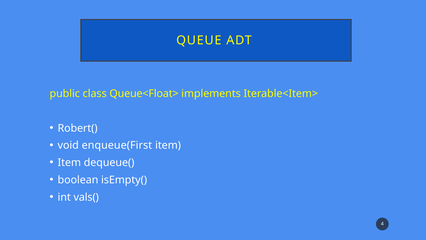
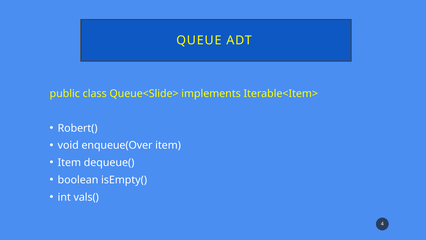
Queue<Float>: Queue<Float> -> Queue<Slide> (144, 94)
enqueue(First: enqueue(First -> enqueue(Over (117, 145)
